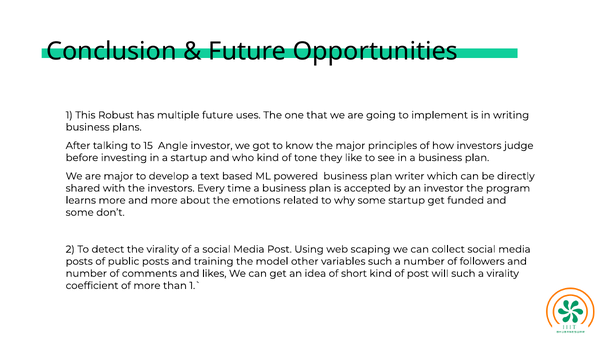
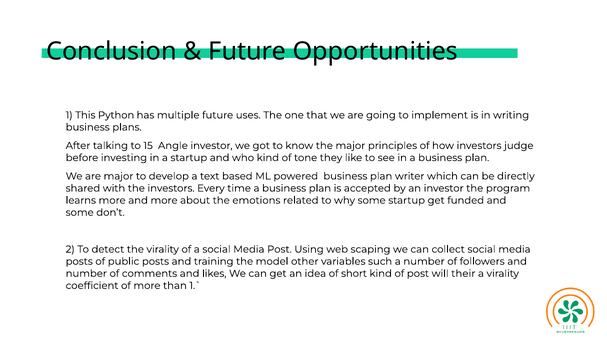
Robust: Robust -> Python (116, 115)
will such: such -> their (463, 274)
